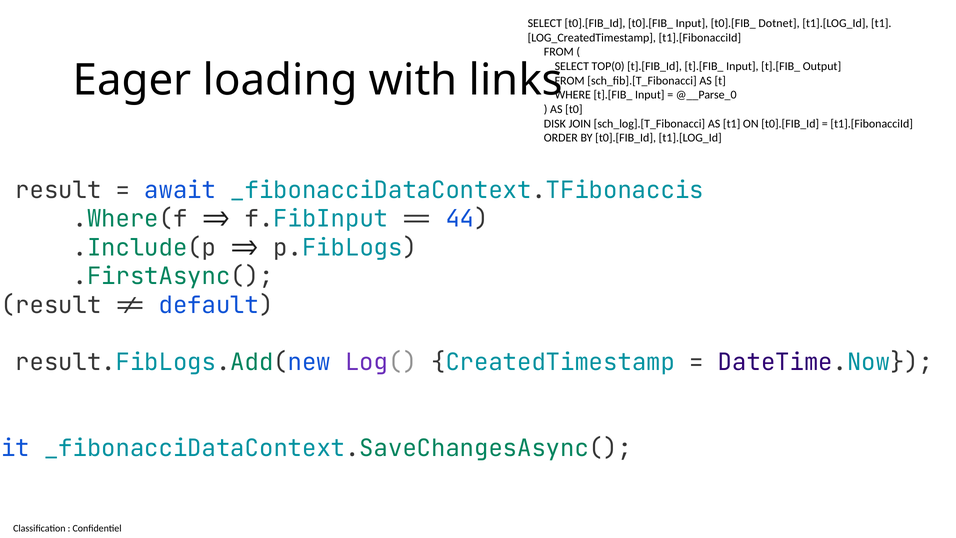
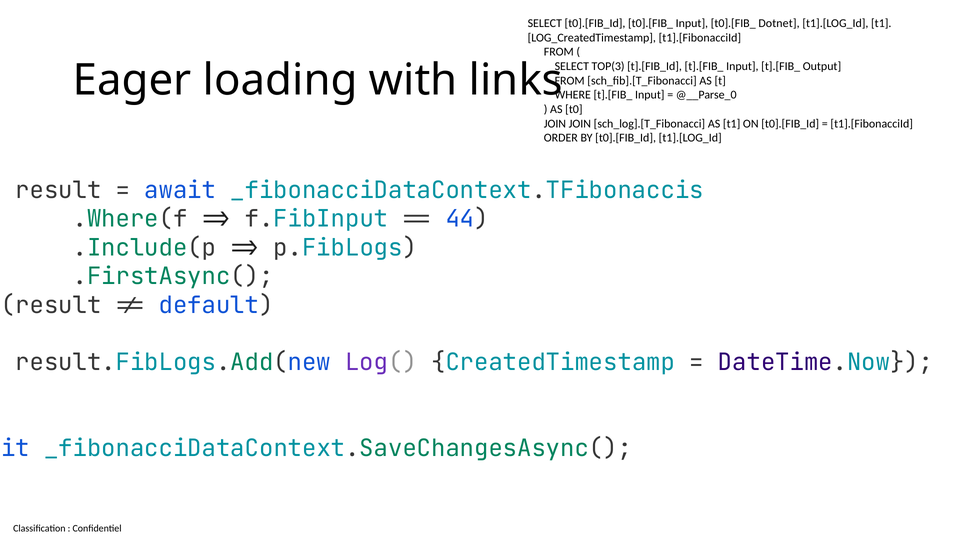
TOP(0: TOP(0 -> TOP(3 (608, 66)
DISK: DISK -> JOIN (555, 124)
